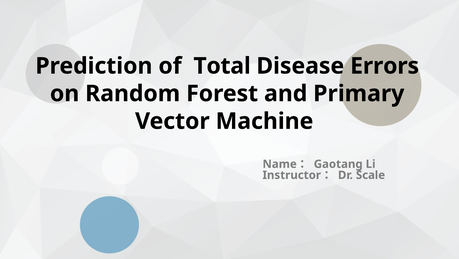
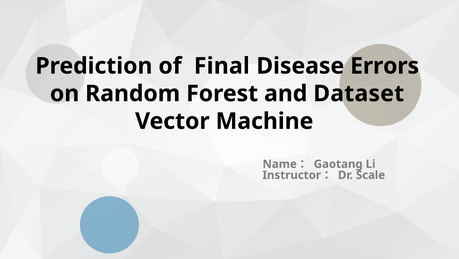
Total: Total -> Final (222, 66)
Primary: Primary -> Dataset (359, 93)
